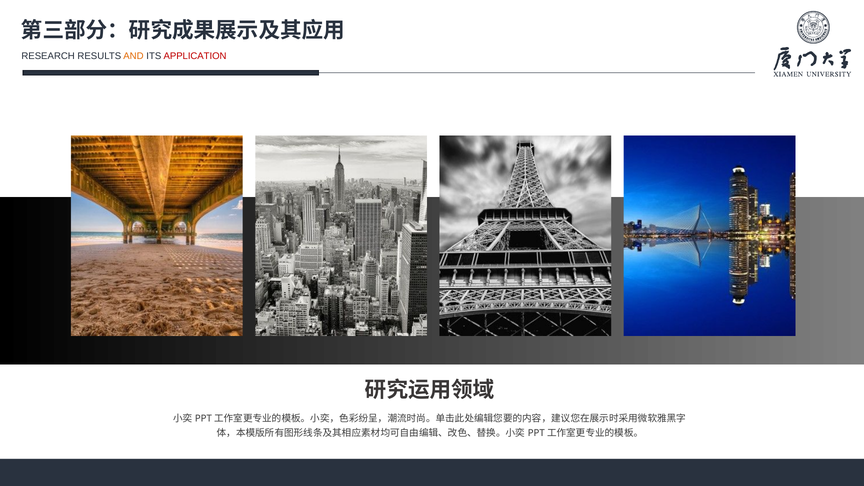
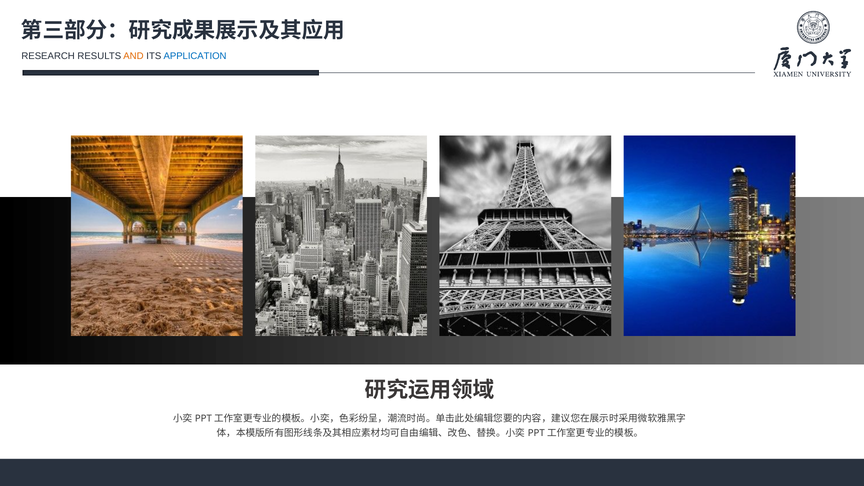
APPLICATION colour: red -> blue (195, 56)
